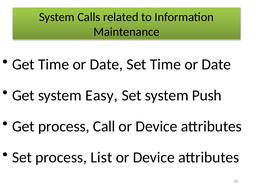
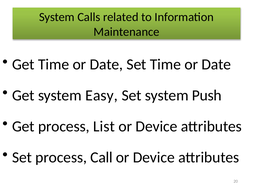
Call: Call -> List (104, 126)
List: List -> Call (101, 157)
